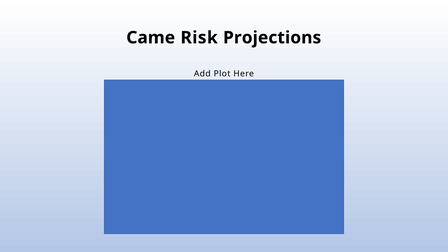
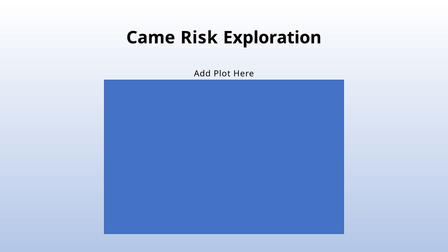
Projections: Projections -> Exploration (272, 38)
